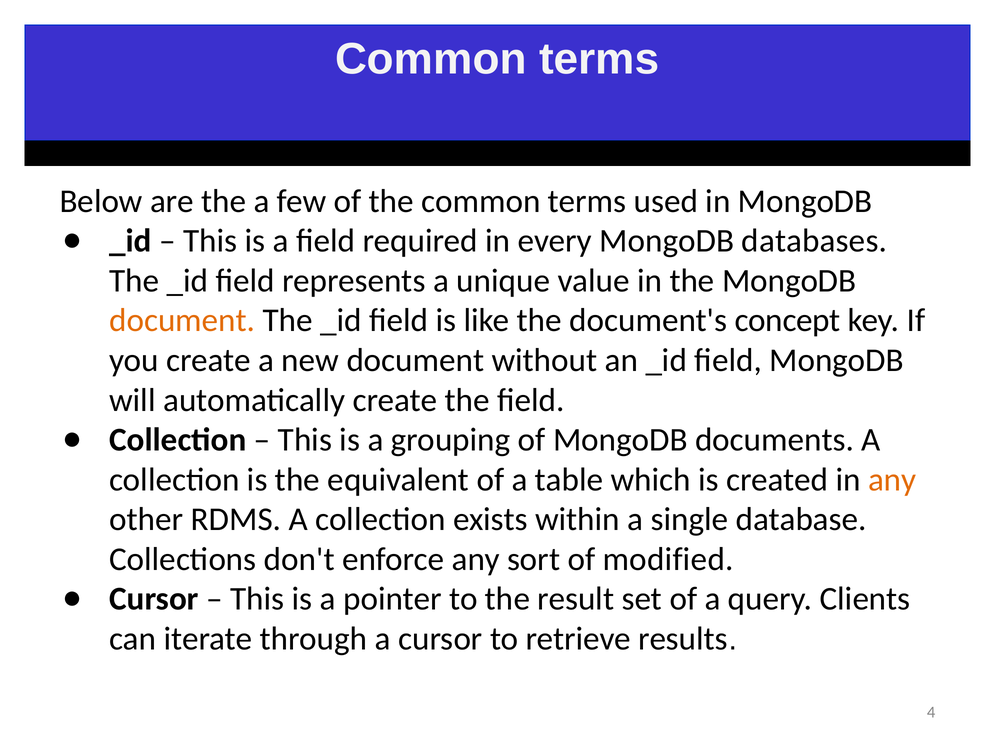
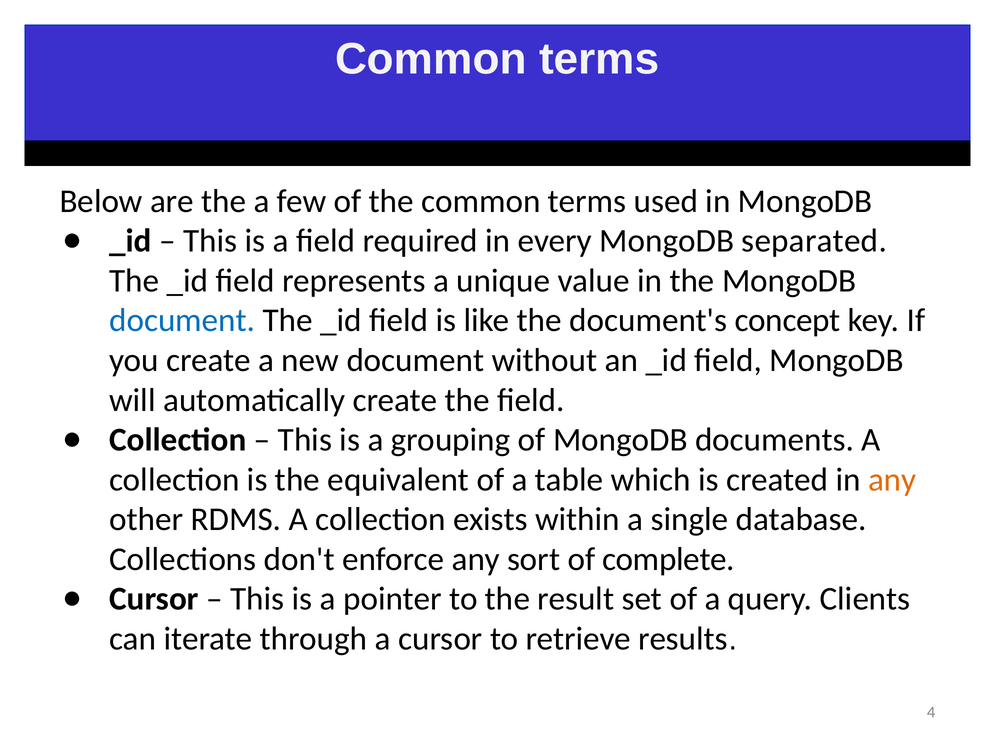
databases: databases -> separated (814, 241)
document colour: orange -> blue (182, 321)
modified: modified -> complete (668, 559)
